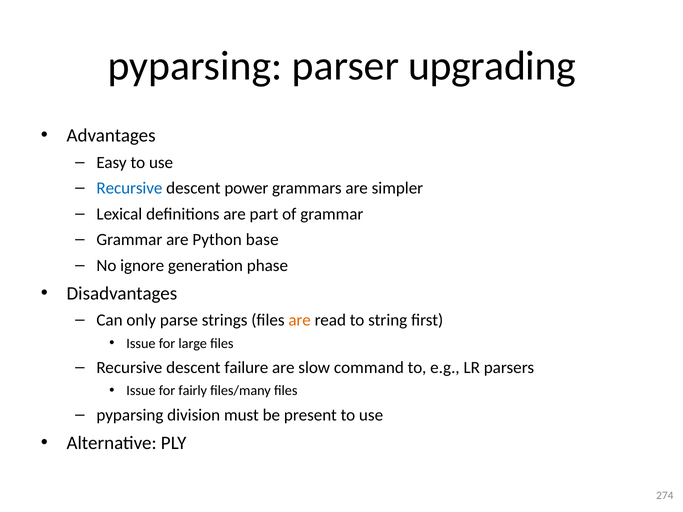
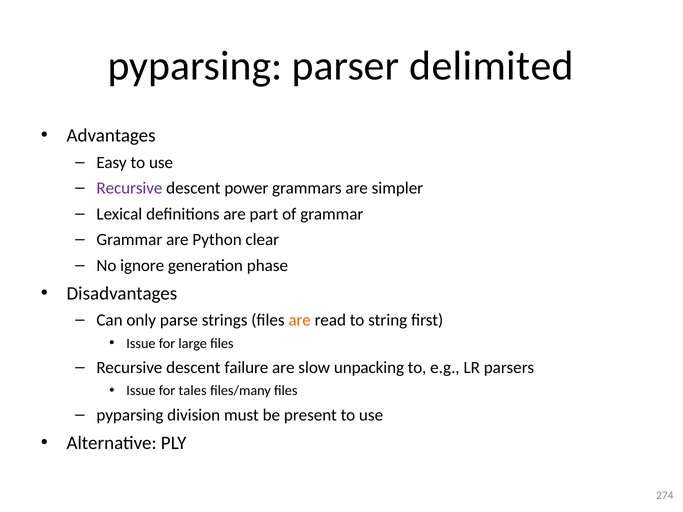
upgrading: upgrading -> delimited (492, 66)
Recursive colour: blue -> purple (129, 188)
base: base -> clear (262, 240)
command: command -> unpacking (369, 368)
fairly: fairly -> tales (193, 391)
